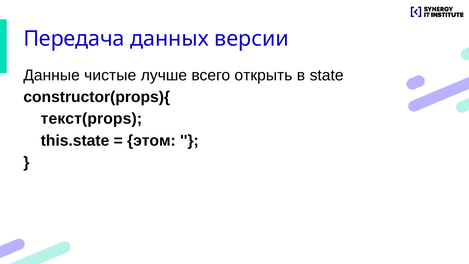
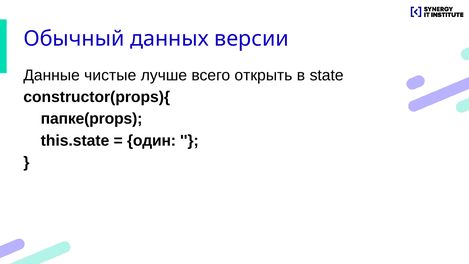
Передача: Передача -> Обычный (74, 39)
текст(props: текст(props -> папке(props (92, 119)
этом: этом -> один (152, 140)
